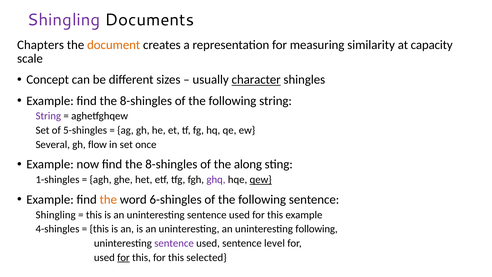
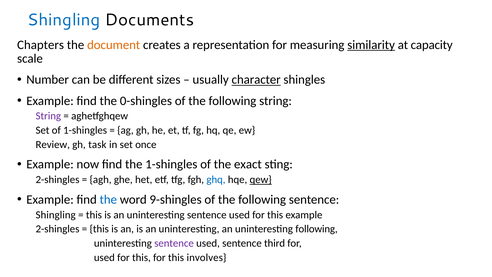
Shingling colour: purple -> blue (64, 20)
similarity underline: none -> present (371, 45)
Concept: Concept -> Number (48, 80)
Example find the 8-shingles: 8-shingles -> 0-shingles (146, 101)
of 5-shingles: 5-shingles -> 1-shingles (85, 130)
Several: Several -> Review (53, 144)
flow: flow -> task (97, 144)
now find the 8-shingles: 8-shingles -> 1-shingles (171, 164)
along: along -> exact (248, 164)
1-shingles: 1-shingles -> 2-shingles (57, 180)
ghq colour: purple -> blue (216, 180)
the colour: orange -> blue (108, 199)
6-shingles: 6-shingles -> 9-shingles (176, 199)
4-shingles: 4-shingles -> 2-shingles (57, 229)
level: level -> third (275, 243)
for underline: present -> none (123, 257)
selected: selected -> involves (206, 257)
